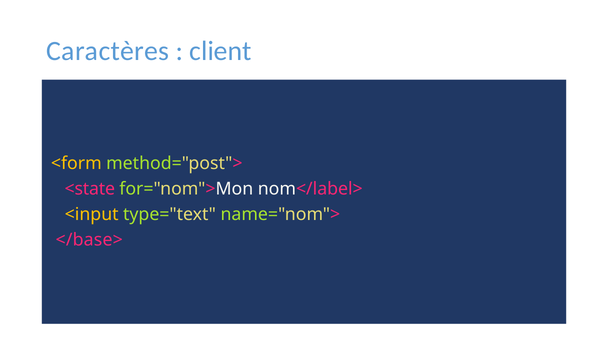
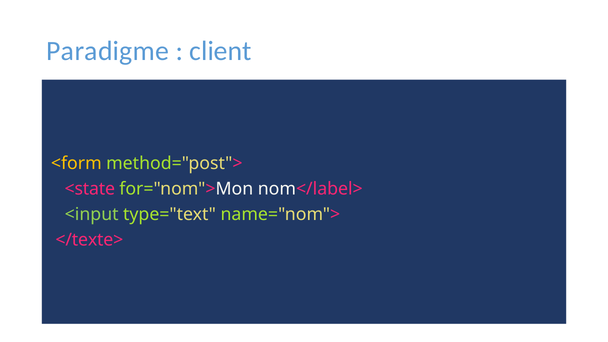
Caractères: Caractères -> Paradigme (108, 51)
<input colour: yellow -> light green (92, 214)
</base>: </base> -> </texte> (89, 240)
